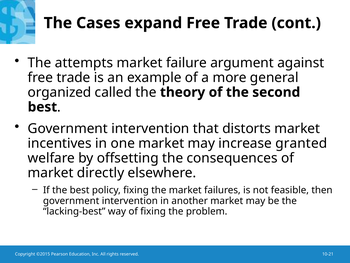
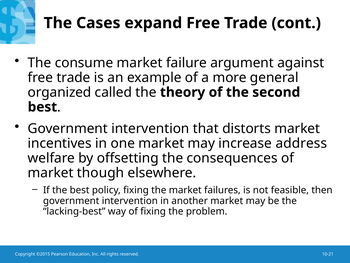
attempts: attempts -> consume (84, 63)
granted: granted -> address (301, 143)
directly: directly -> though (101, 172)
